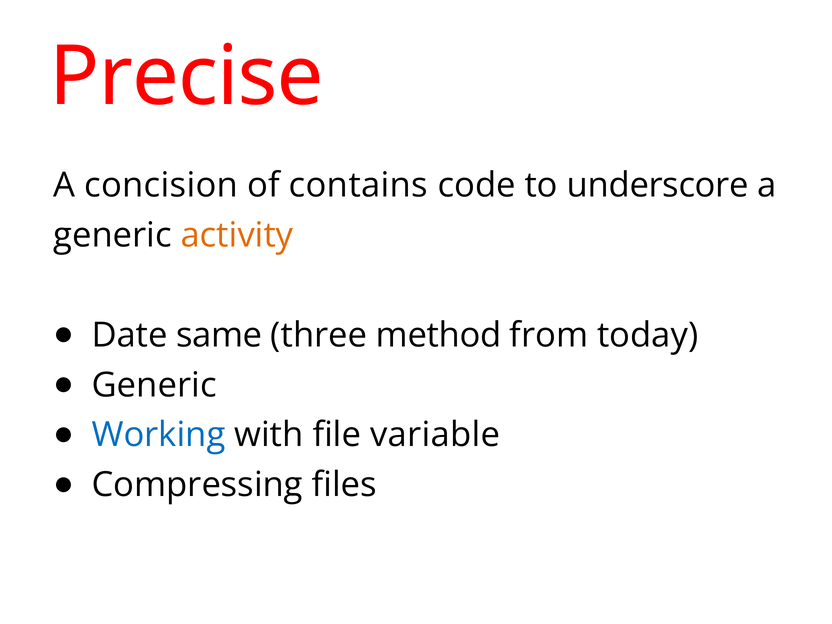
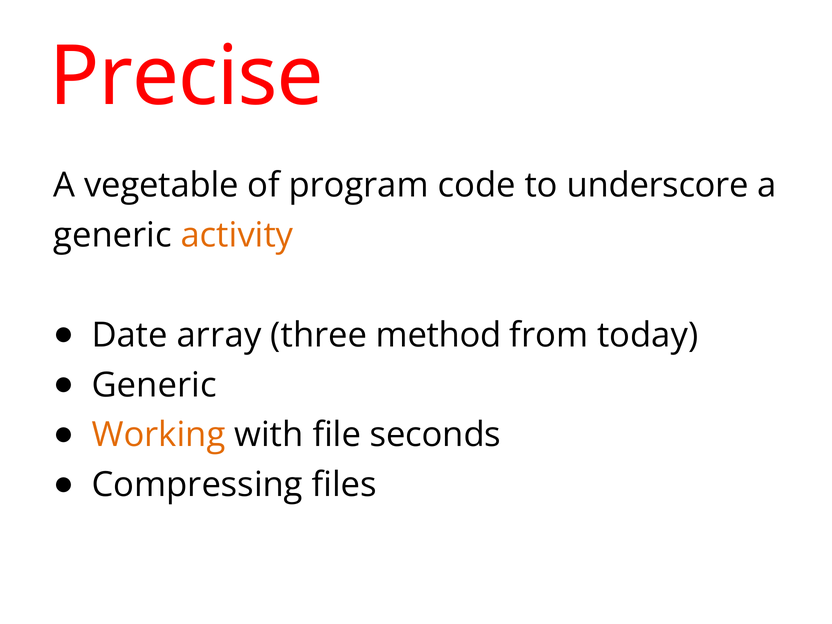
concision: concision -> vegetable (161, 185)
contains: contains -> program (359, 185)
same: same -> array (219, 335)
Working colour: blue -> orange (158, 435)
variable: variable -> seconds (435, 435)
